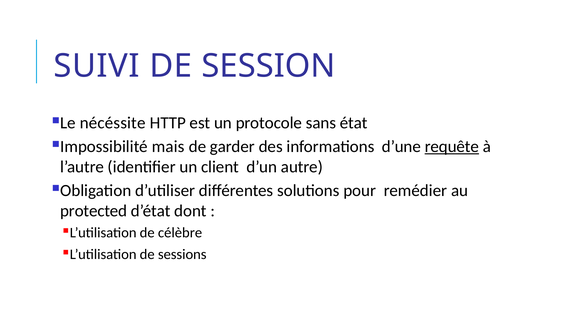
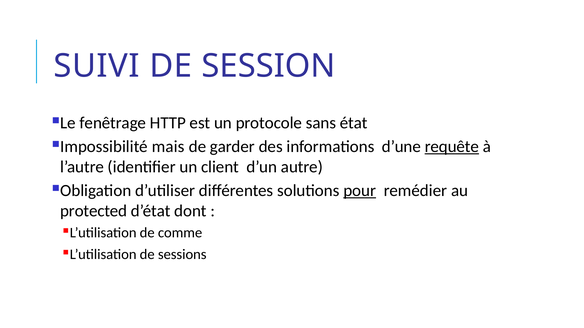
nécéssite: nécéssite -> fenêtrage (113, 123)
pour underline: none -> present (360, 191)
célèbre: célèbre -> comme (180, 233)
